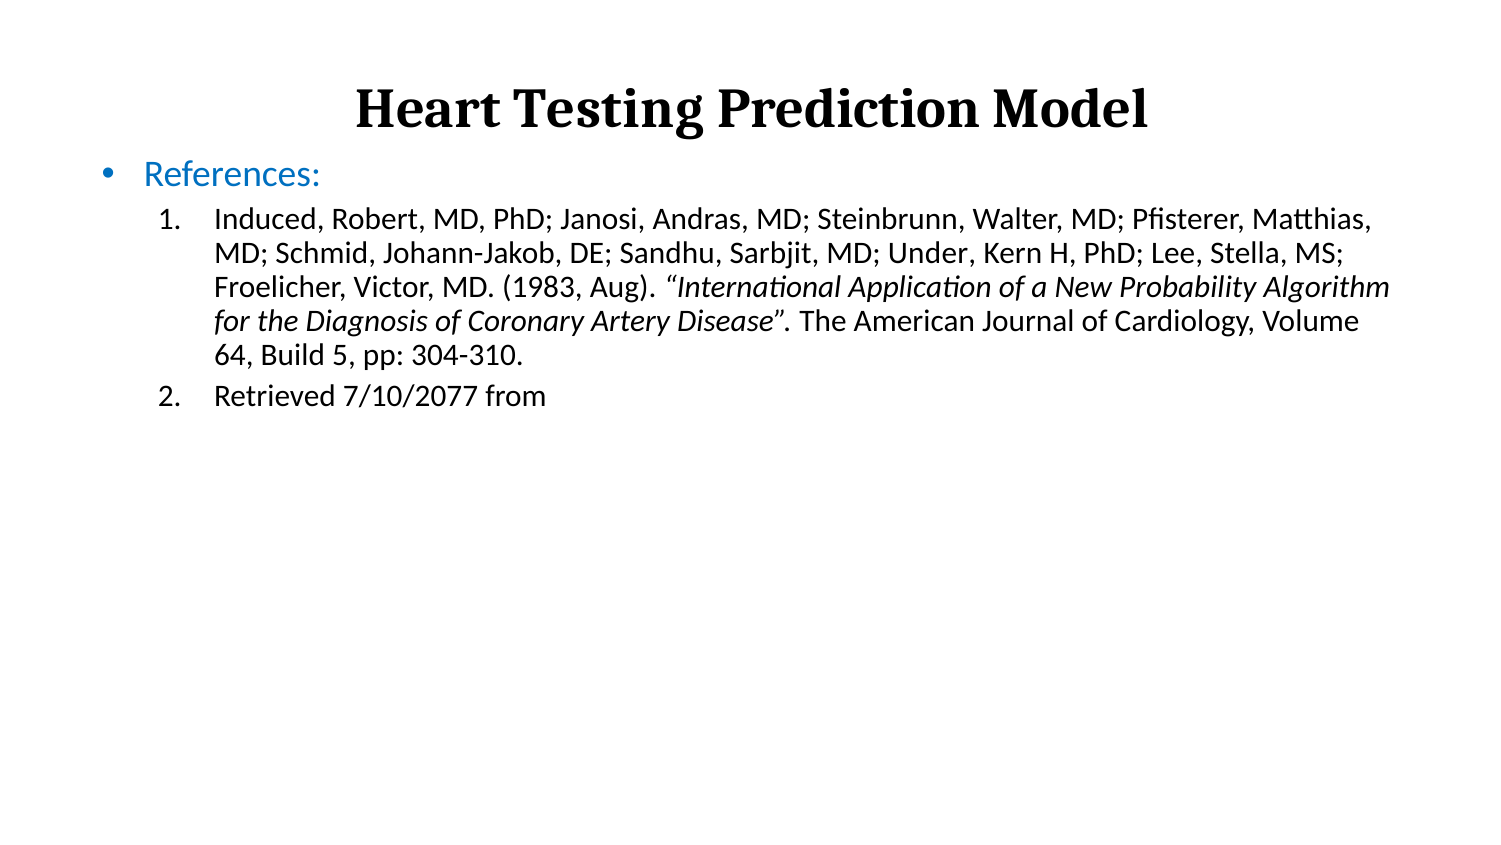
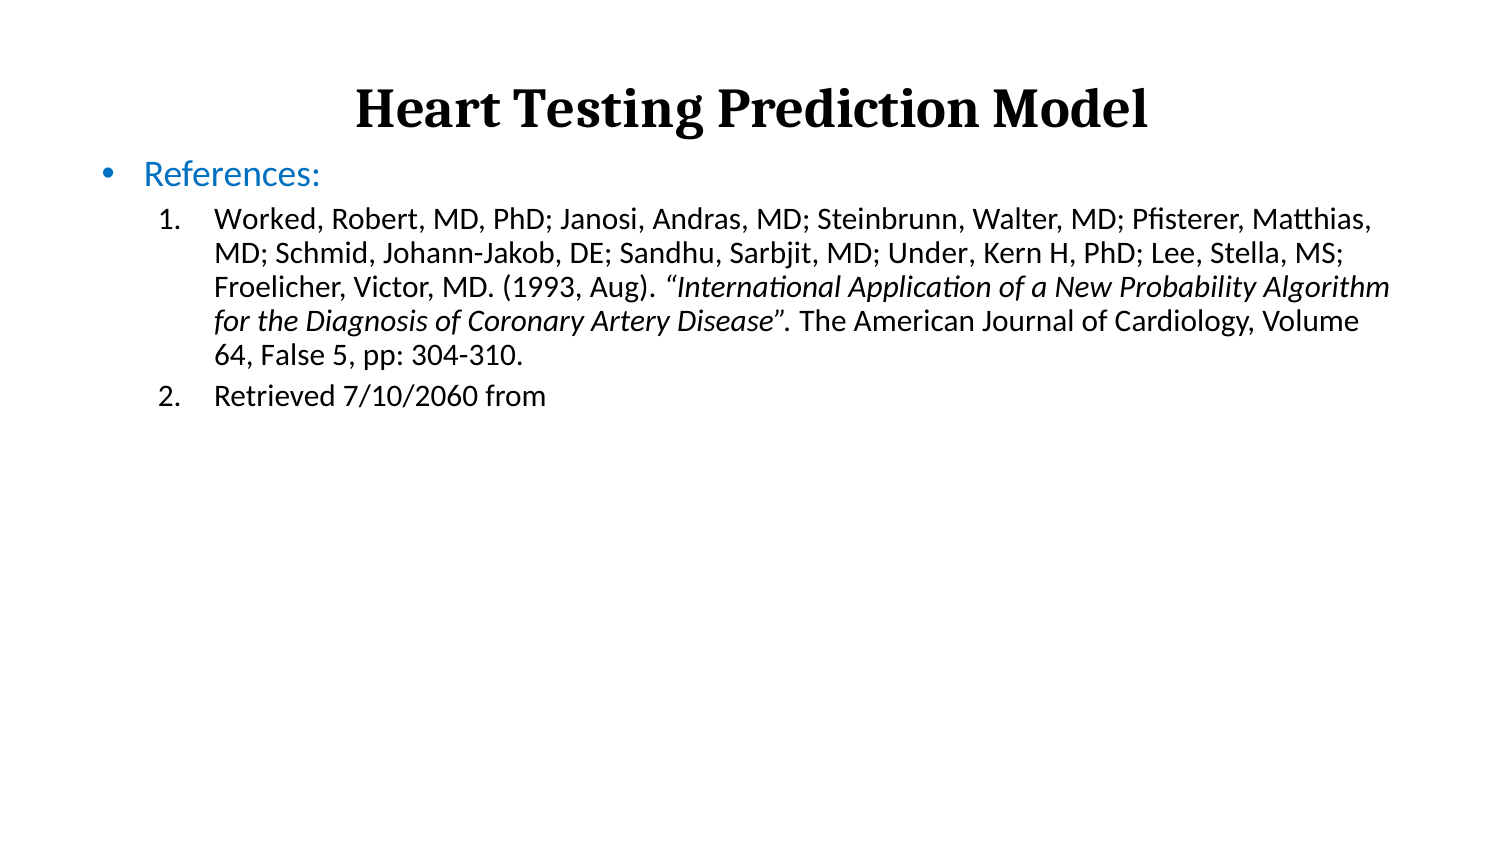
Induced: Induced -> Worked (269, 219)
1983: 1983 -> 1993 (542, 287)
Build: Build -> False (293, 355)
7/10/2077: 7/10/2077 -> 7/10/2060 (411, 396)
